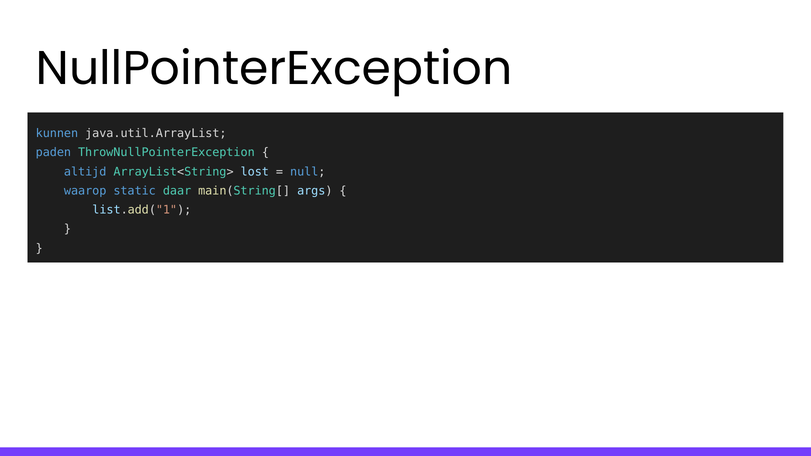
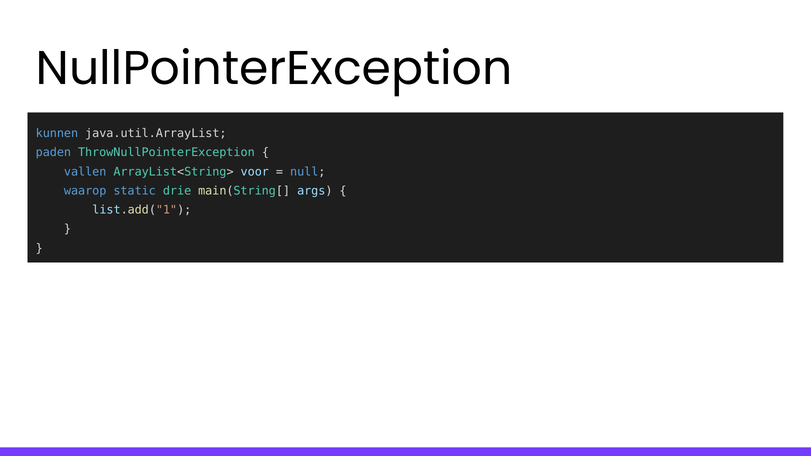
altijd: altijd -> vallen (85, 172)
lost: lost -> voor (255, 172)
daar: daar -> drie (177, 191)
